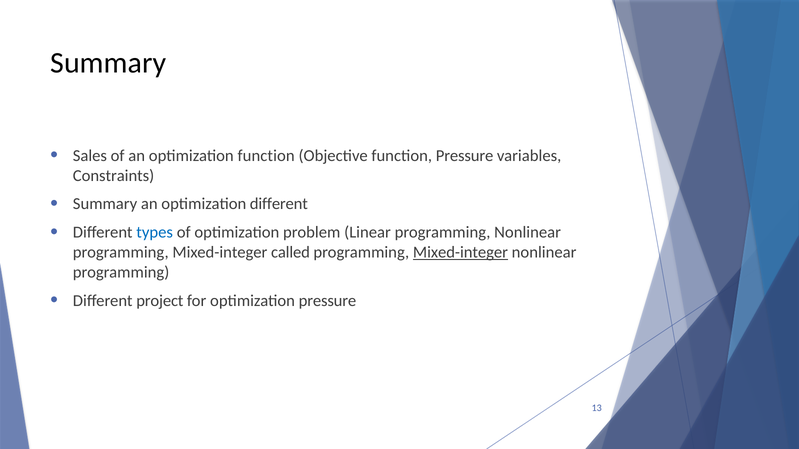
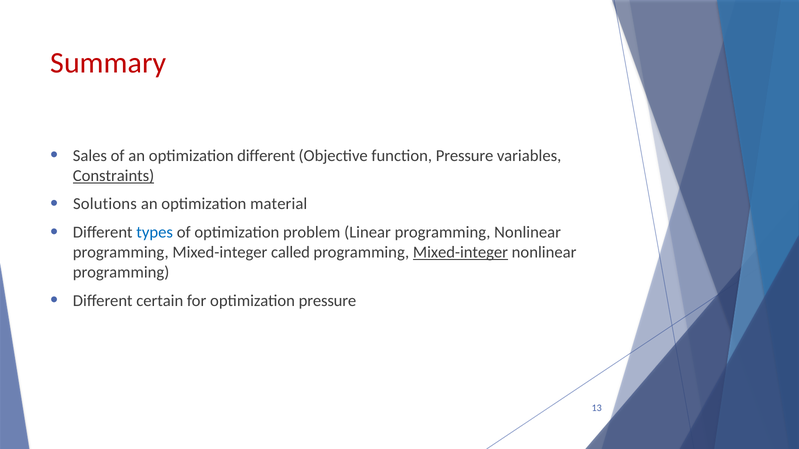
Summary colour: black -> red (108, 63)
optimization function: function -> different (266, 156)
Constraints underline: none -> present (114, 176)
Summary: Summary -> Solutions (105, 204)
optimization different: different -> material (279, 204)
project: project -> certain (160, 301)
